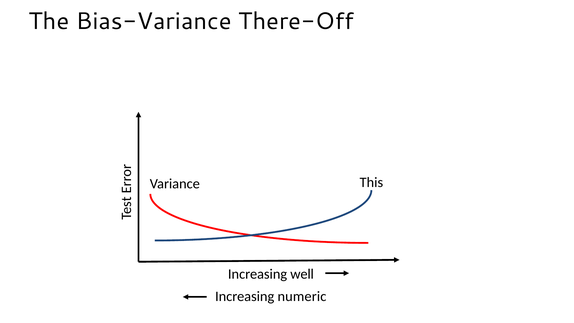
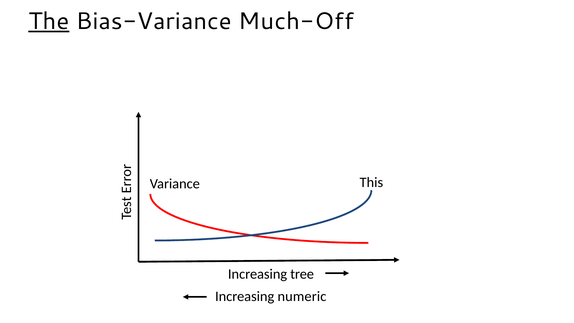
The underline: none -> present (49, 21)
There-Off: There-Off -> Much-Off (296, 21)
well: well -> tree (302, 274)
